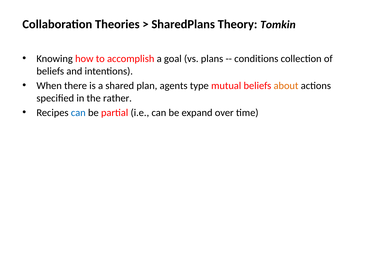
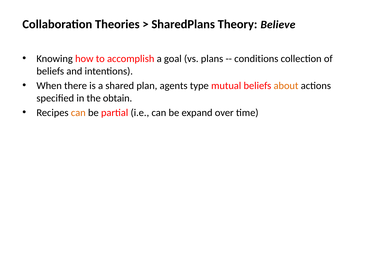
Tomkin: Tomkin -> Believe (278, 25)
rather: rather -> obtain (118, 98)
can colour: blue -> orange (78, 113)
